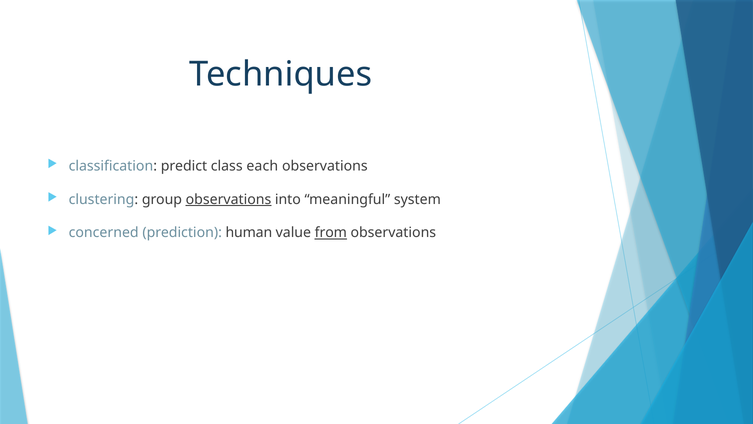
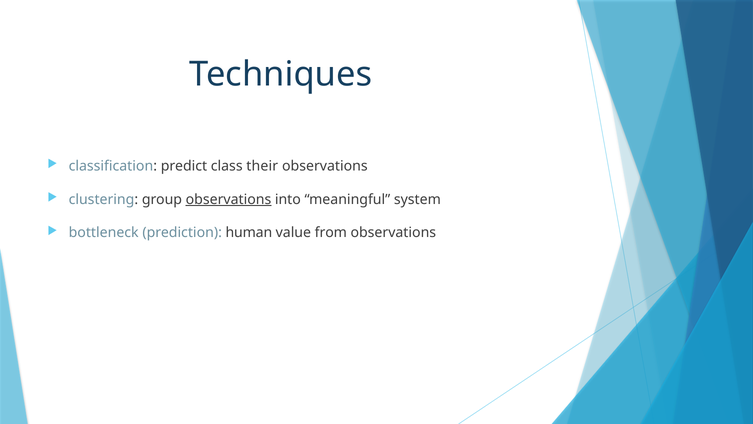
each: each -> their (262, 166)
concerned: concerned -> bottleneck (104, 233)
from underline: present -> none (331, 233)
